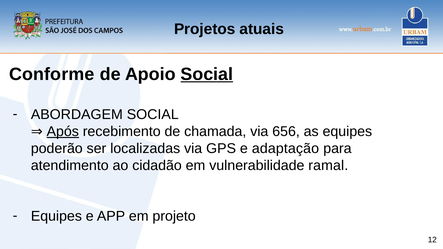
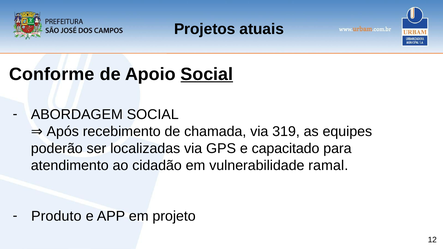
Após underline: present -> none (63, 132)
656: 656 -> 319 (286, 132)
adaptação: adaptação -> capacitado (286, 149)
Equipes: Equipes -> Produto (56, 216)
